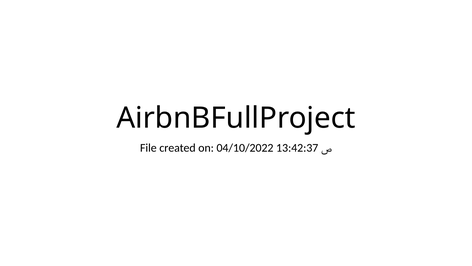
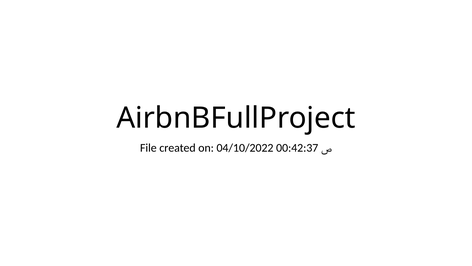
13:42:37: 13:42:37 -> 00:42:37 (297, 148)
